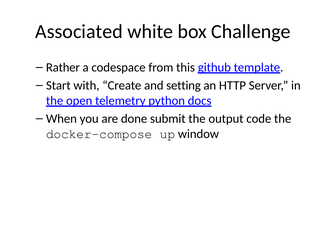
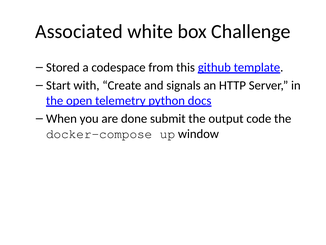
Rather: Rather -> Stored (63, 67)
setting: setting -> signals (183, 85)
